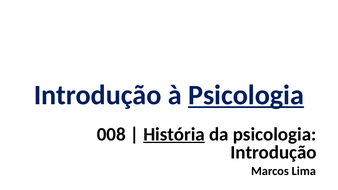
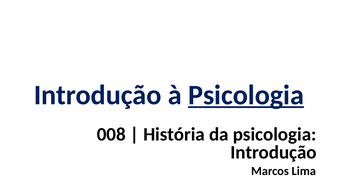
História underline: present -> none (174, 134)
